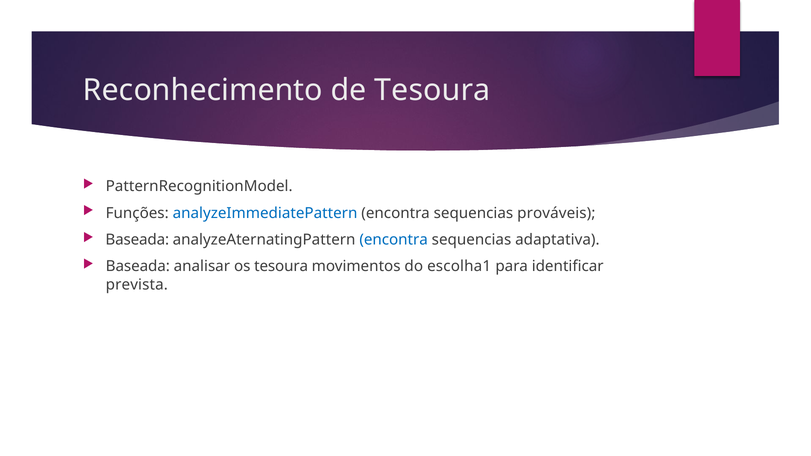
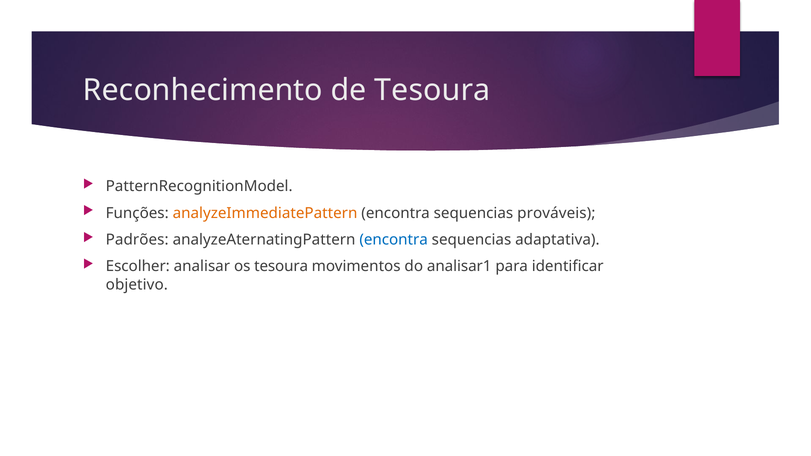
analyzeImmediatePattern colour: blue -> orange (265, 213)
Baseada: Baseada -> Padrões (137, 240)
Baseada: Baseada -> Escolher (138, 267)
escolha1: escolha1 -> analisar1 (459, 267)
prevista: prevista -> objetivo (137, 285)
